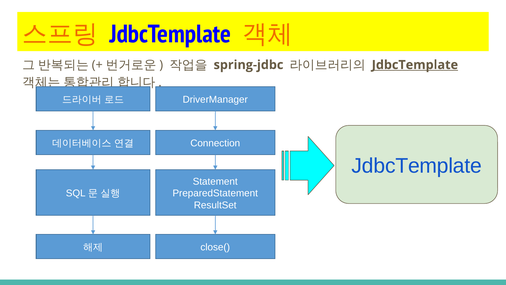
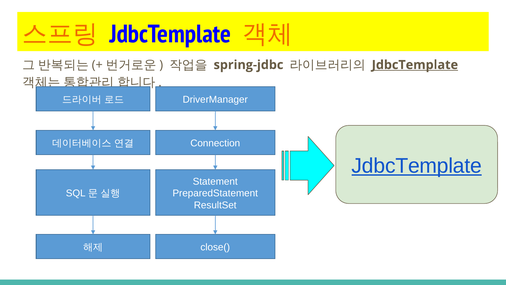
JdbcTemplate underline: none -> present (417, 166)
